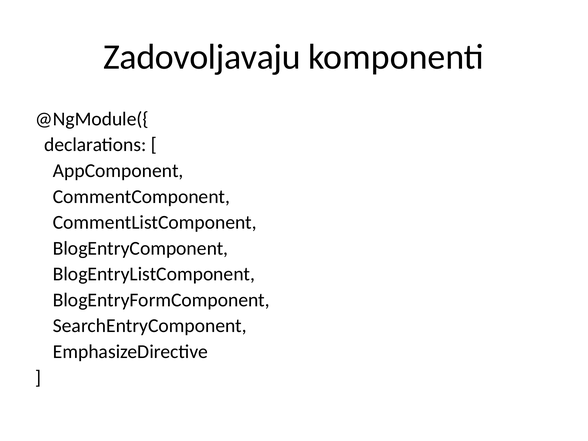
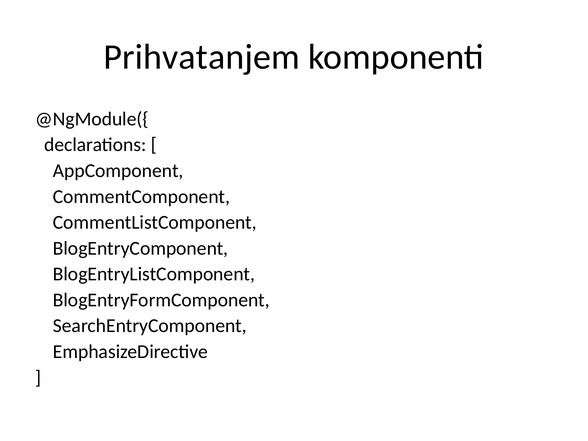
Zadovoljavaju: Zadovoljavaju -> Prihvatanjem (202, 57)
